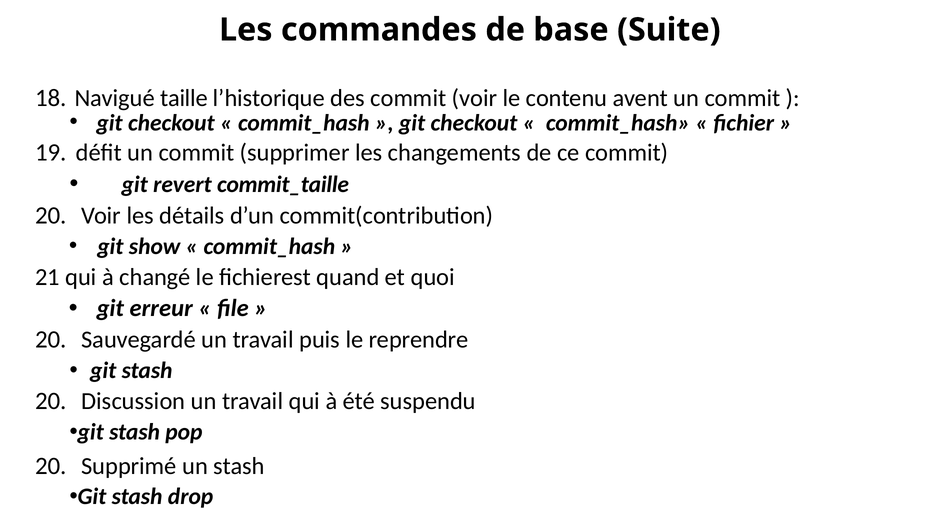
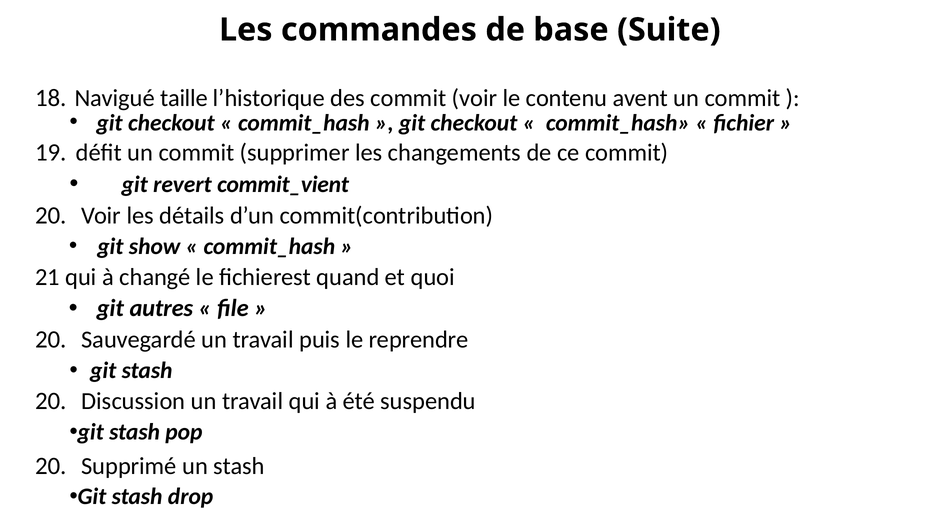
commit_taille: commit_taille -> commit_vient (283, 184)
erreur: erreur -> autres (161, 308)
